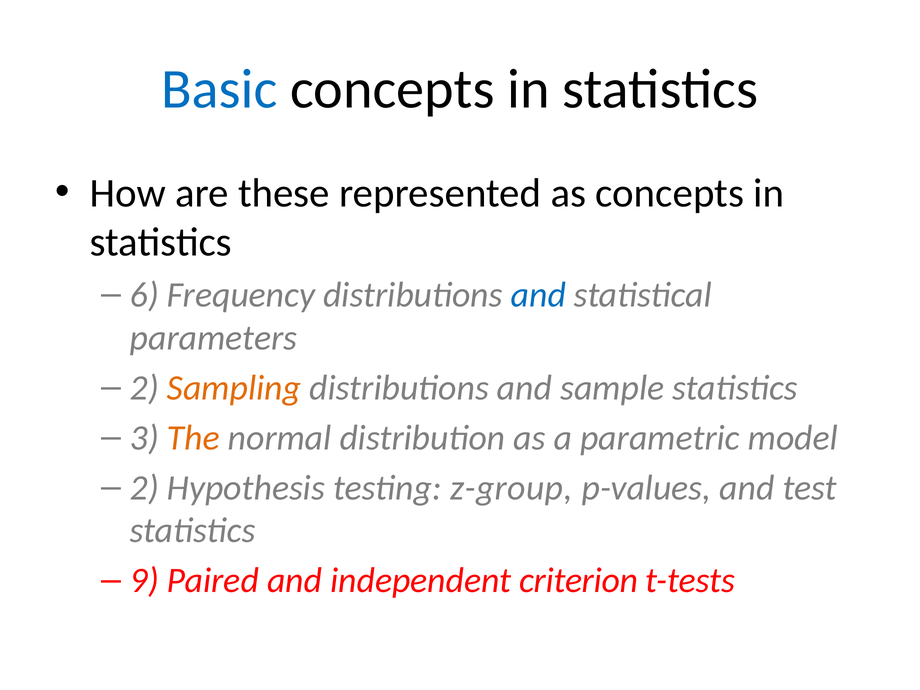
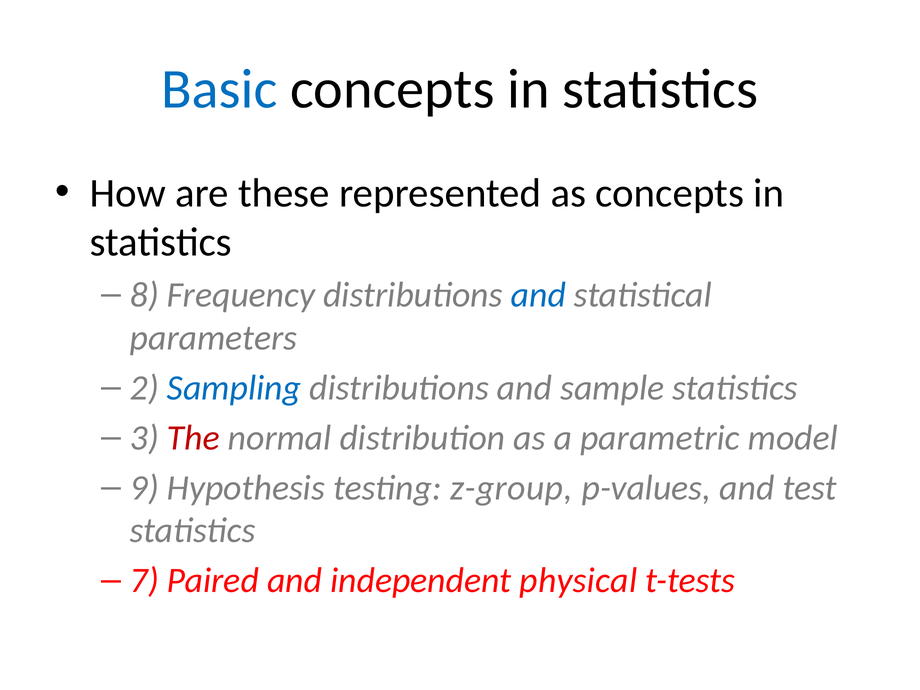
6: 6 -> 8 (144, 295)
Sampling colour: orange -> blue (234, 388)
The colour: orange -> red (193, 438)
2: 2 -> 9 (144, 488)
9: 9 -> 7 (144, 581)
criterion: criterion -> physical (578, 581)
